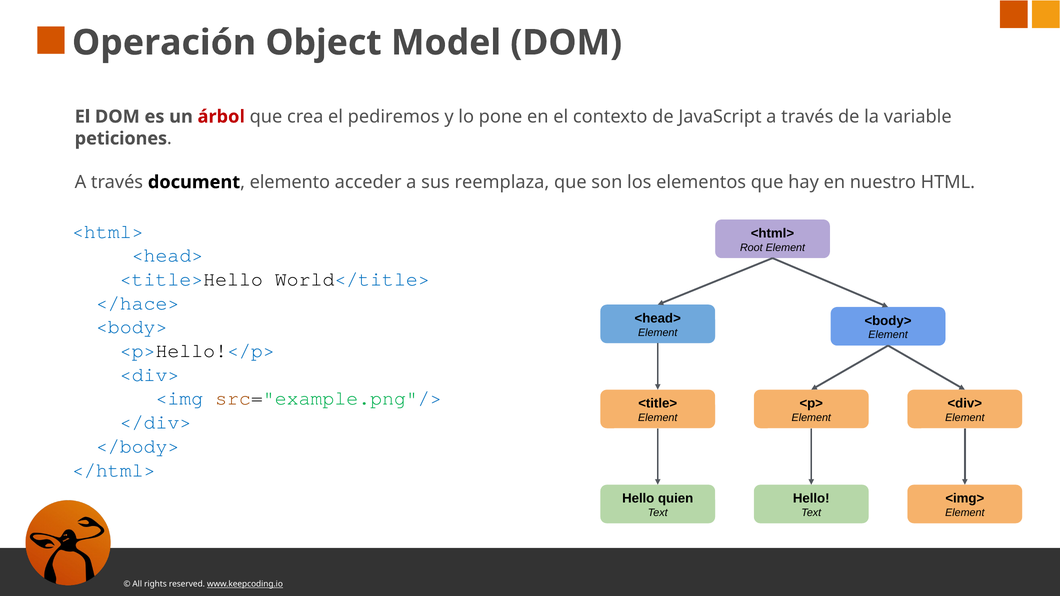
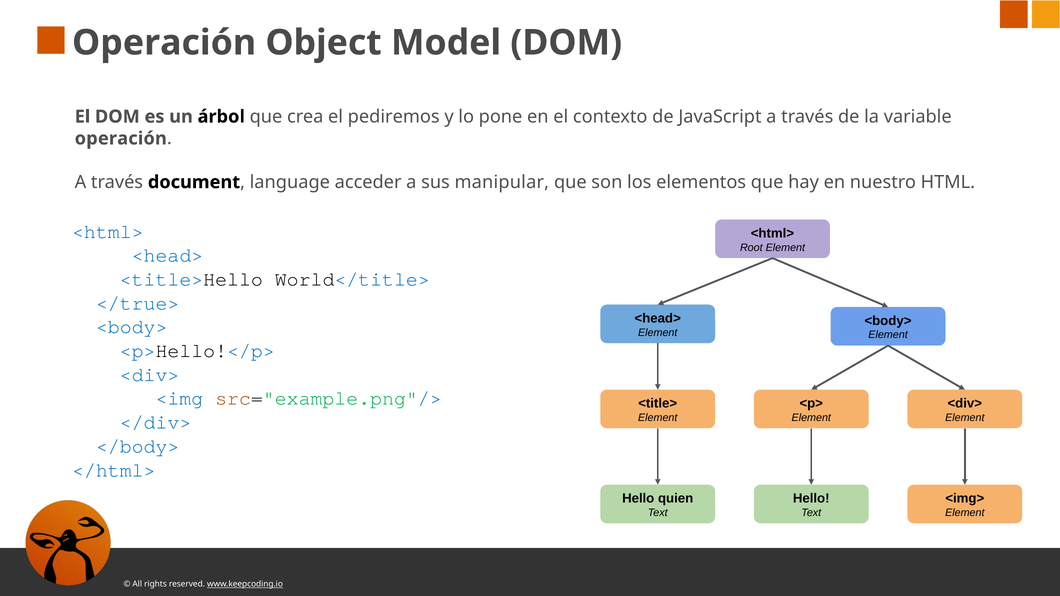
árbol colour: red -> black (221, 117)
peticiones: peticiones -> operación (121, 139)
elemento: elemento -> language (290, 182)
reemplaza: reemplaza -> manipular (502, 182)
</hace>: </hace> -> </true> (138, 303)
